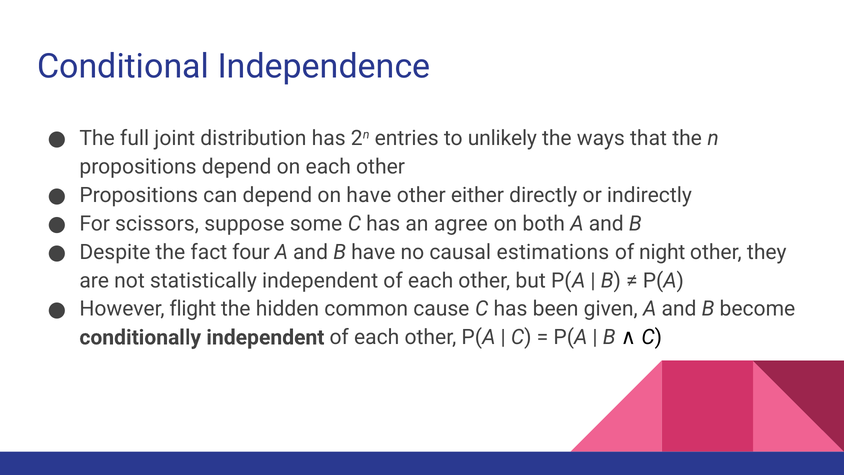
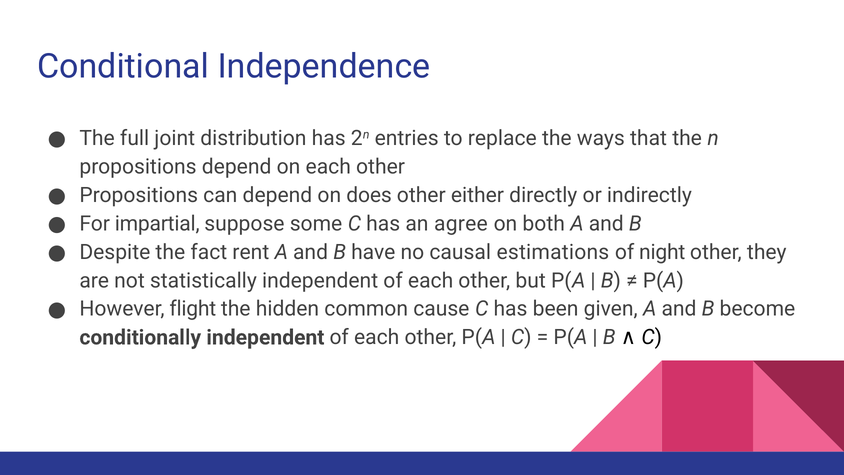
unlikely: unlikely -> replace (502, 138)
on have: have -> does (369, 195)
scissors: scissors -> impartial (157, 224)
four: four -> rent (251, 252)
